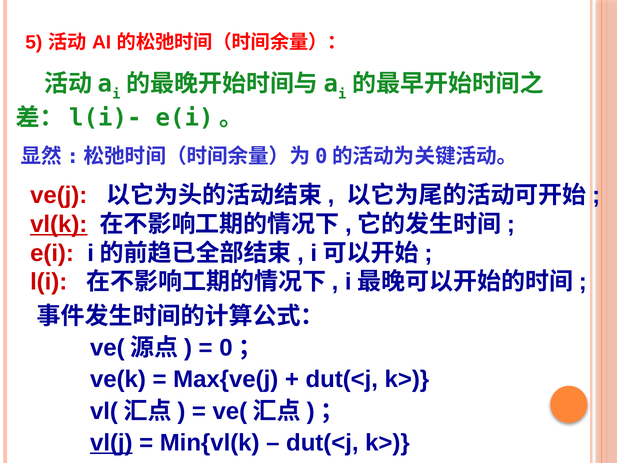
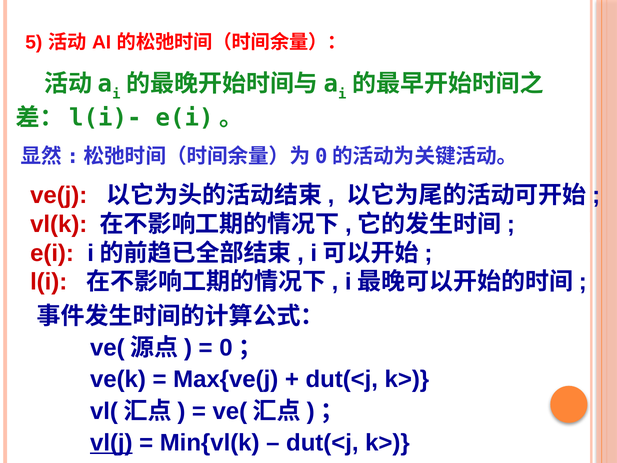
vl(k underline: present -> none (59, 224)
